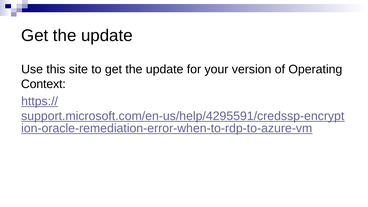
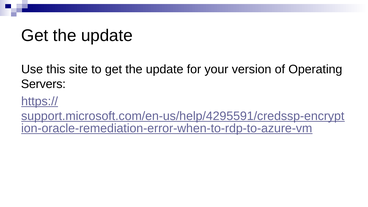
Context: Context -> Servers (43, 84)
